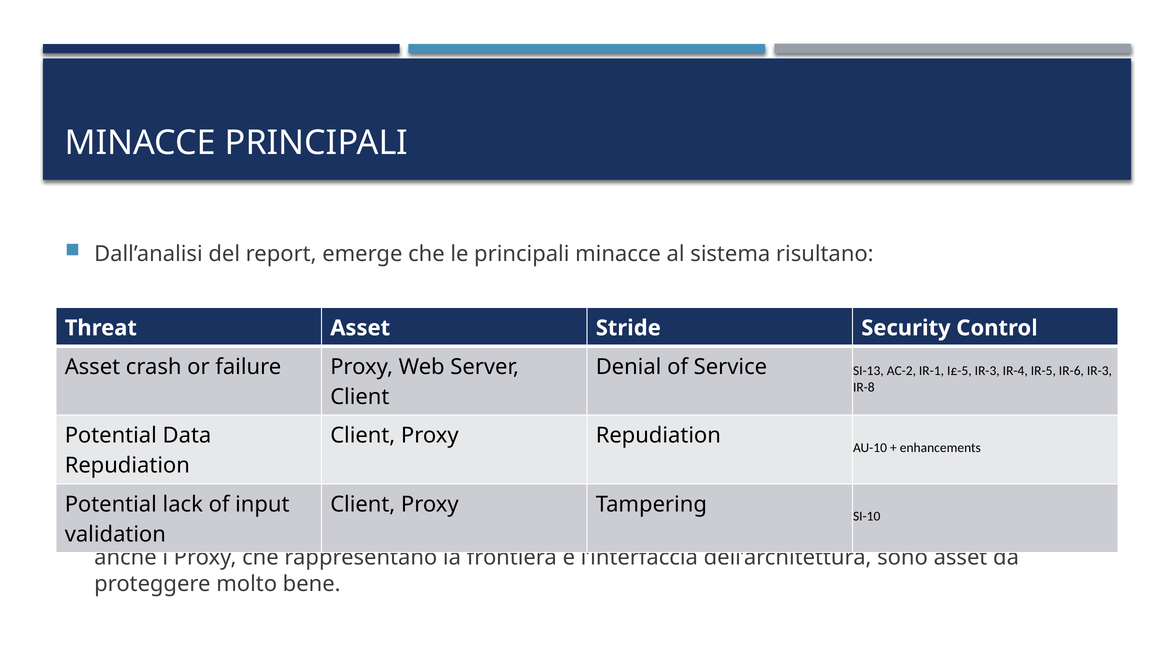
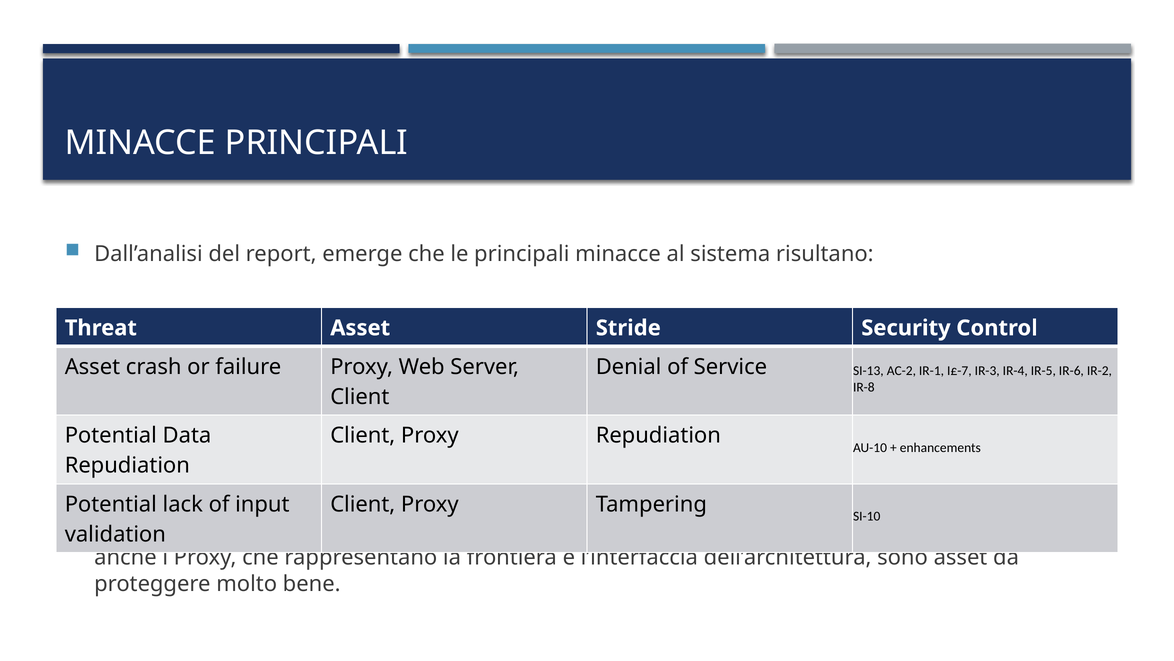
I£-5: I£-5 -> I£-7 (959, 370)
IR-6 IR-3: IR-3 -> IR-2 (1099, 370)
